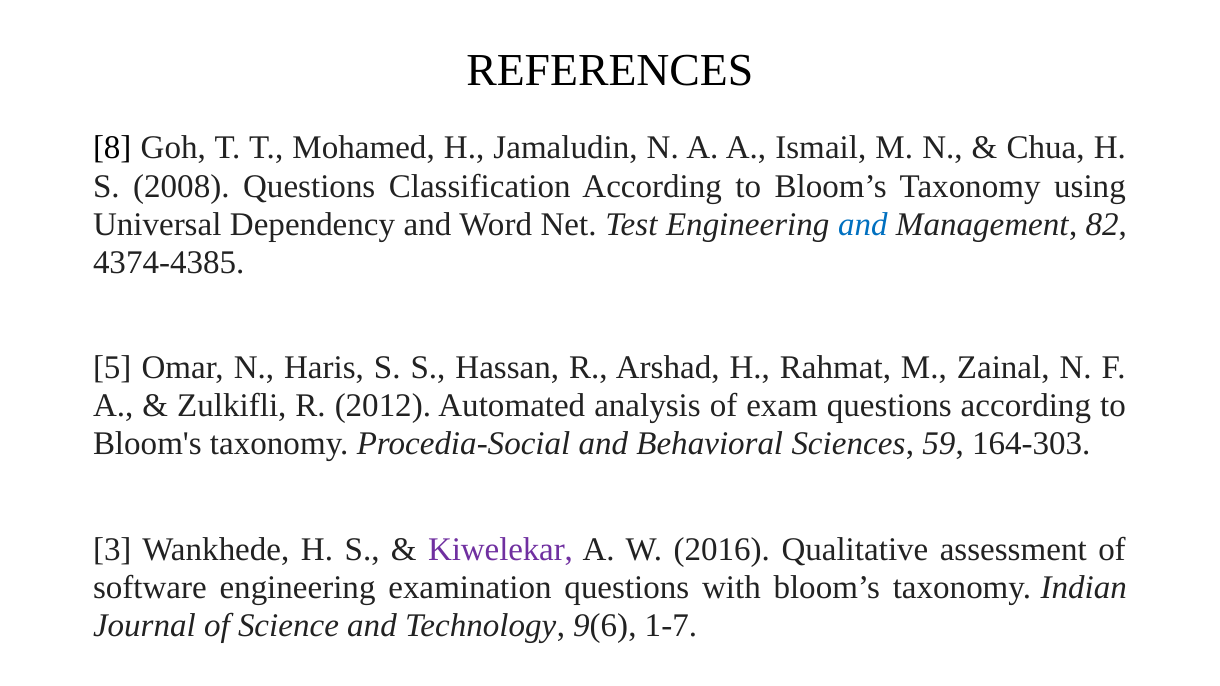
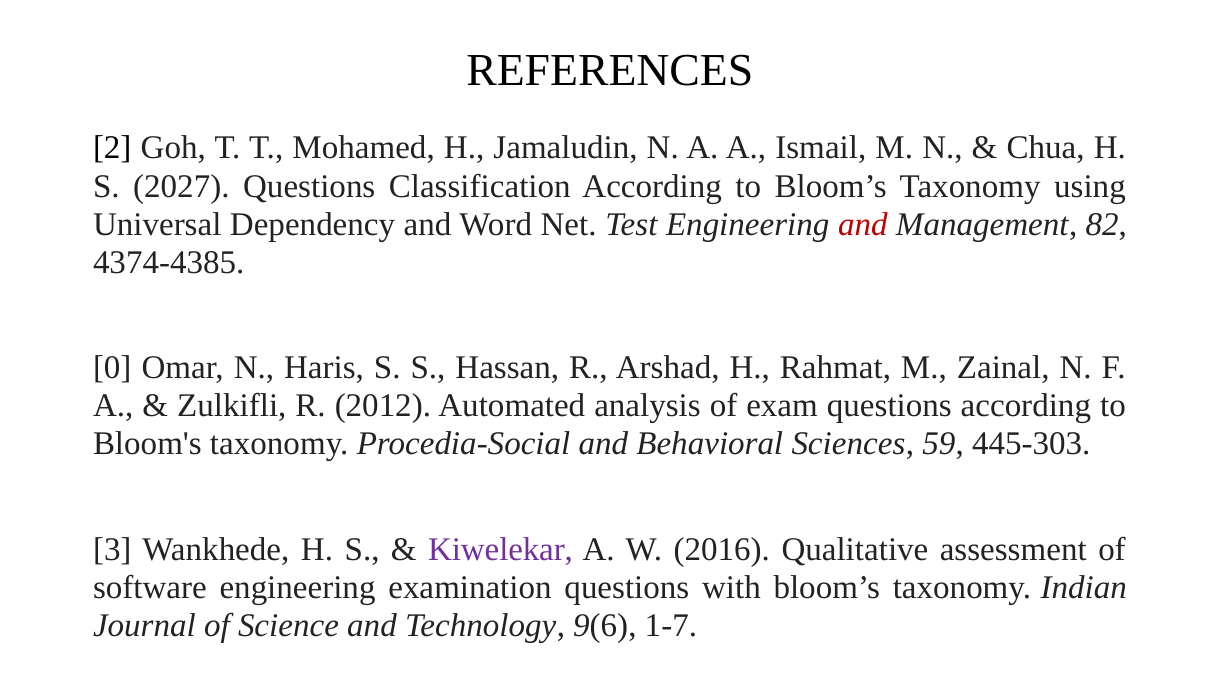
8: 8 -> 2 (112, 148)
2008: 2008 -> 2027 (181, 186)
and colour: blue -> red (863, 224)
5: 5 -> 0 (112, 368)
164-303: 164-303 -> 445-303 (1031, 444)
